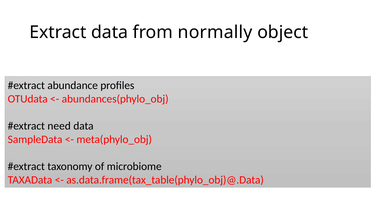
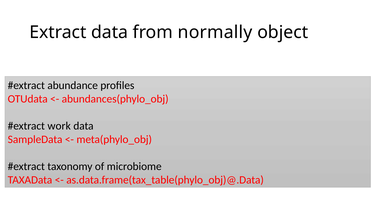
need: need -> work (59, 126)
